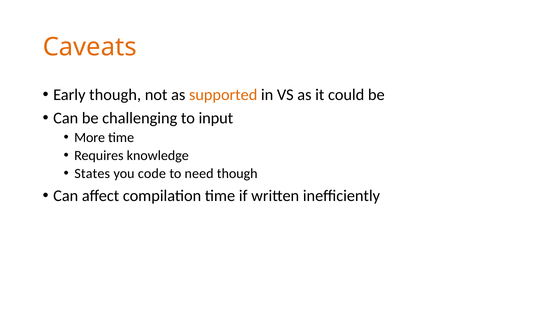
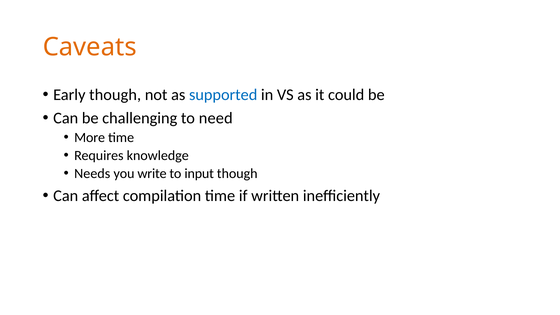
supported colour: orange -> blue (223, 95)
input: input -> need (216, 118)
States: States -> Needs (92, 174)
code: code -> write (152, 174)
need: need -> input (199, 174)
